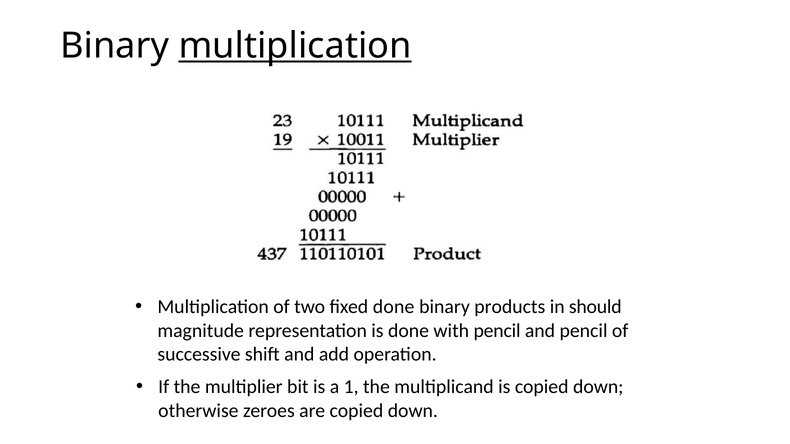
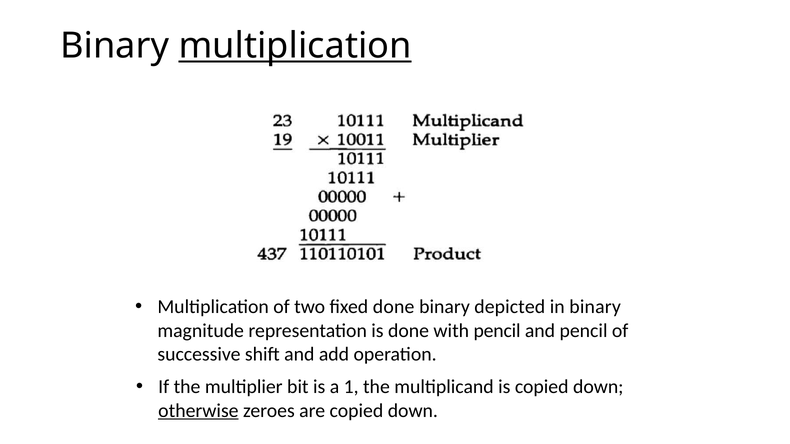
products: products -> depicted (510, 307)
in should: should -> binary (595, 307)
otherwise underline: none -> present (198, 411)
